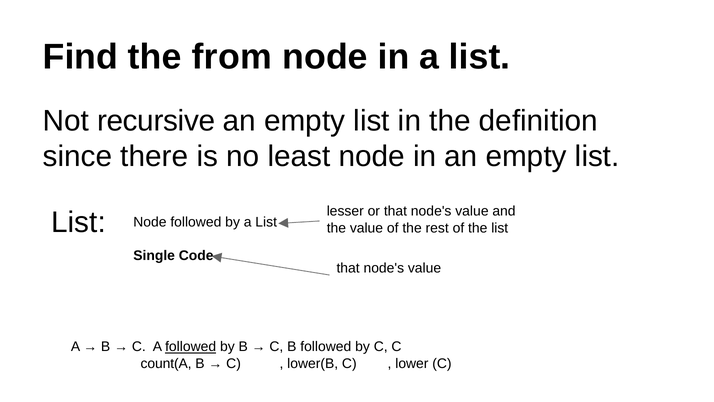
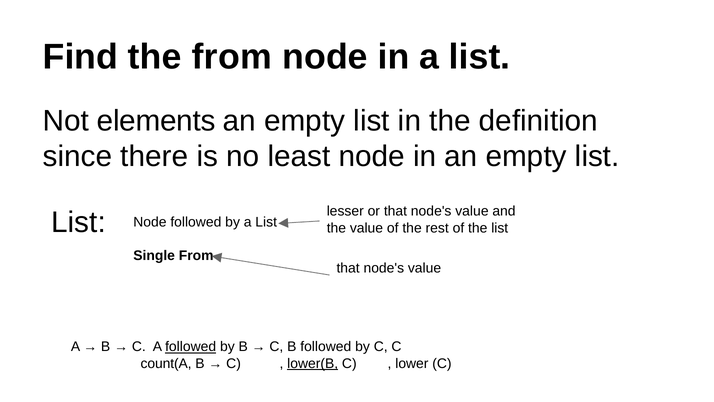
recursive: recursive -> elements (156, 121)
Single Code: Code -> From (196, 255)
lower(B underline: none -> present (313, 363)
